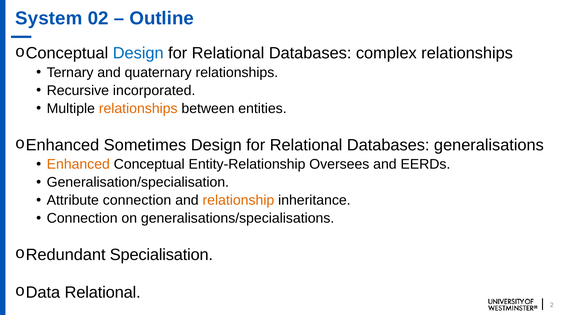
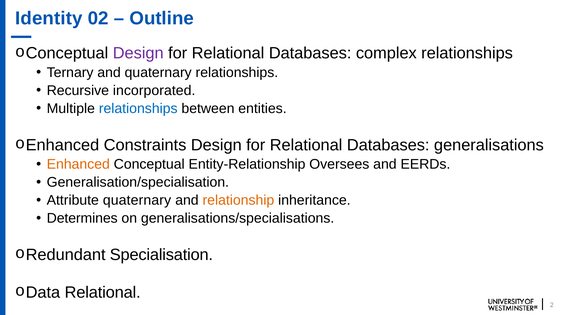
System: System -> Identity (49, 18)
Design colour: blue -> purple (138, 53)
relationships colour: orange -> blue (138, 109)
Sometimes: Sometimes -> Constraints (145, 145)
Attribute connection: connection -> quaternary (137, 201)
Connection: Connection -> Determines (82, 219)
